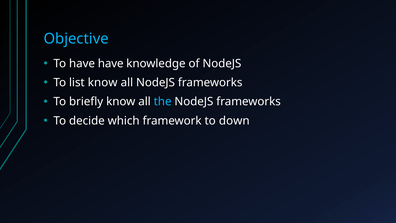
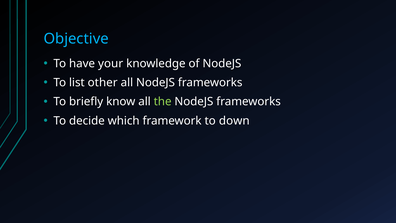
have have: have -> your (111, 63)
list know: know -> other (103, 83)
the colour: light blue -> light green (163, 102)
